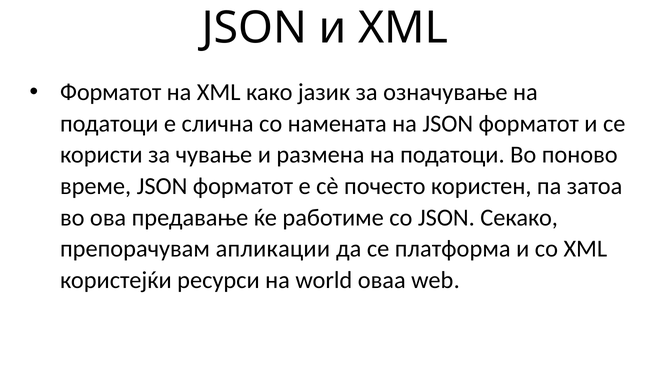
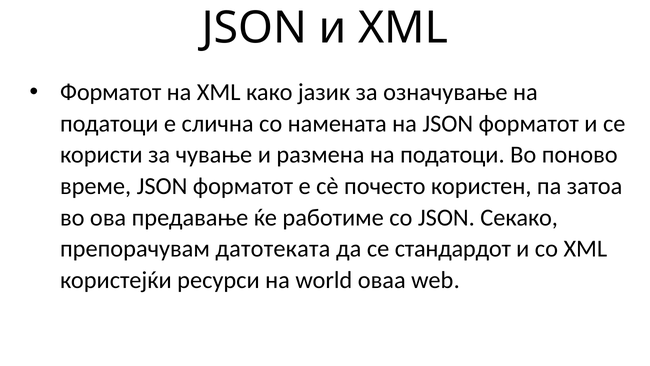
апликации: апликации -> датотеката (273, 249)
платформа: платформа -> стандардот (453, 249)
